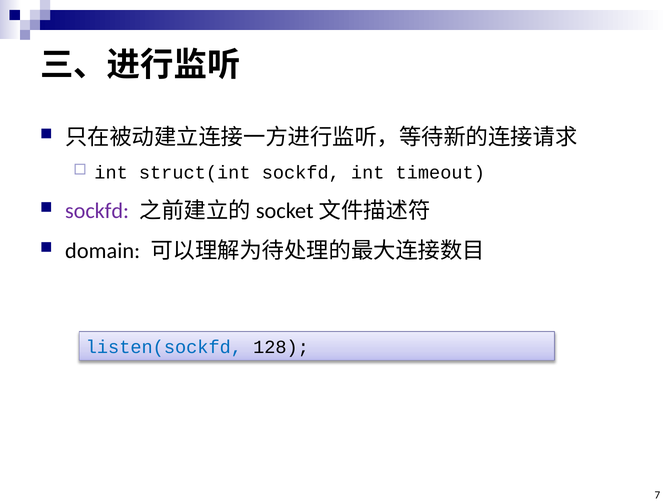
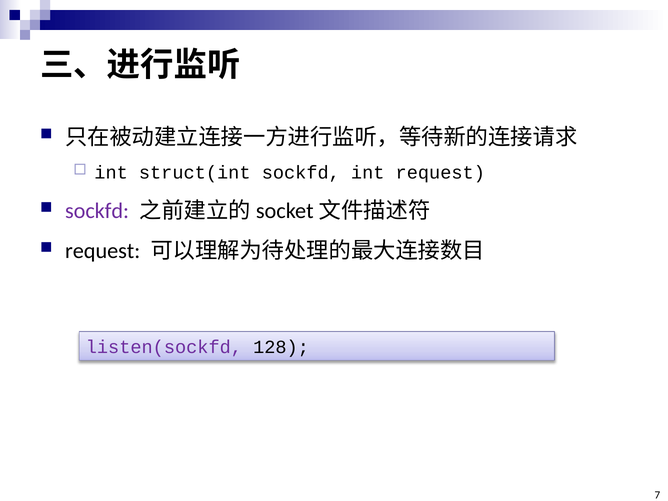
int timeout: timeout -> request (440, 173)
domain: domain -> request (103, 251)
listen(sockfd colour: blue -> purple (164, 347)
